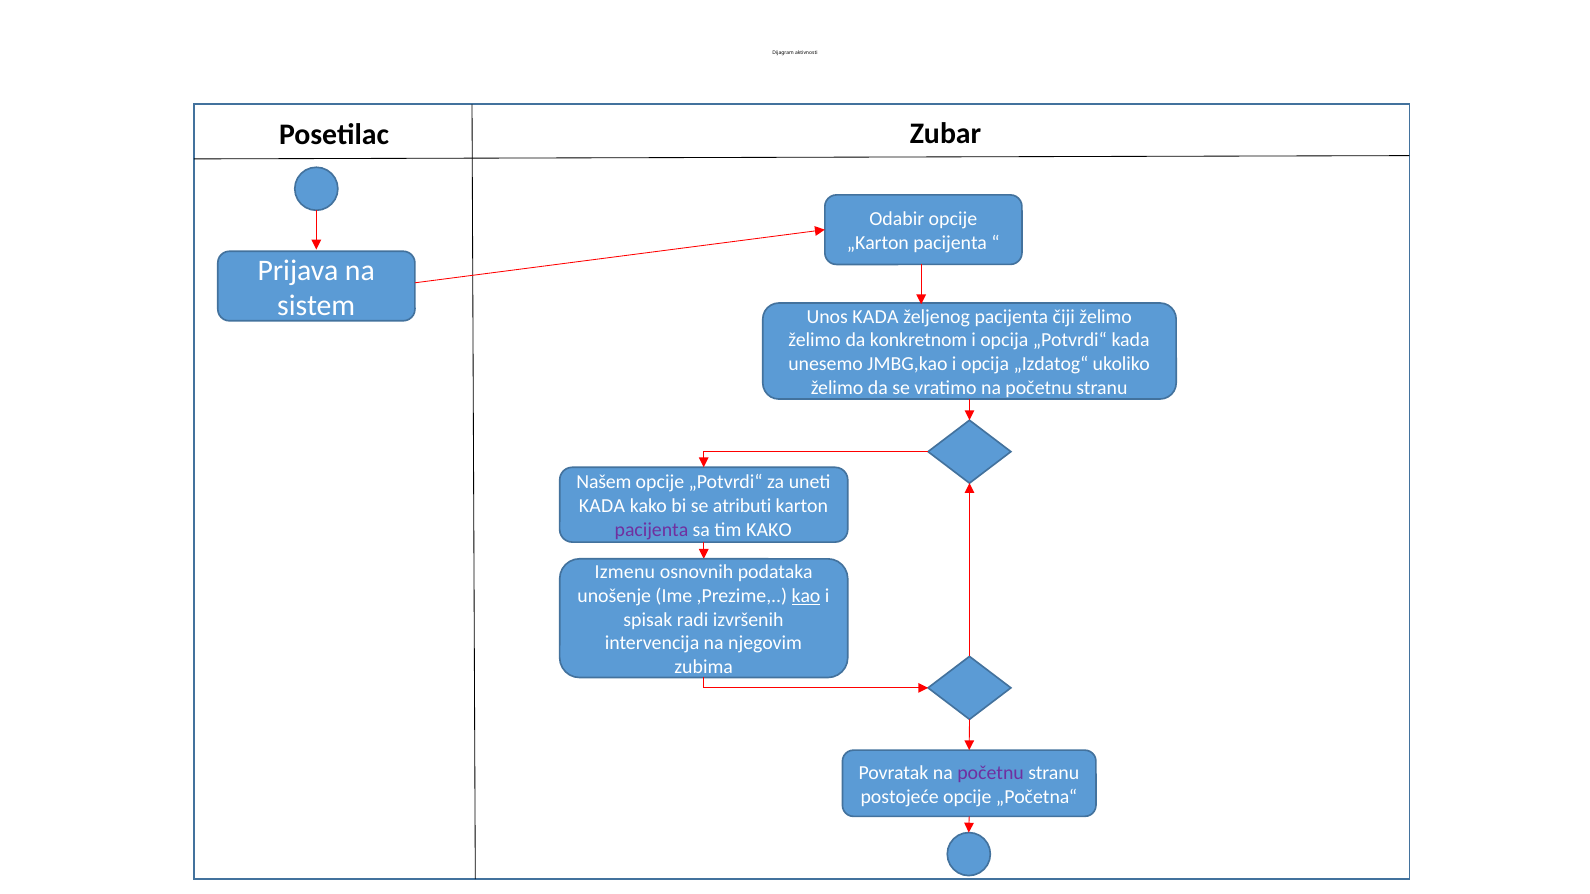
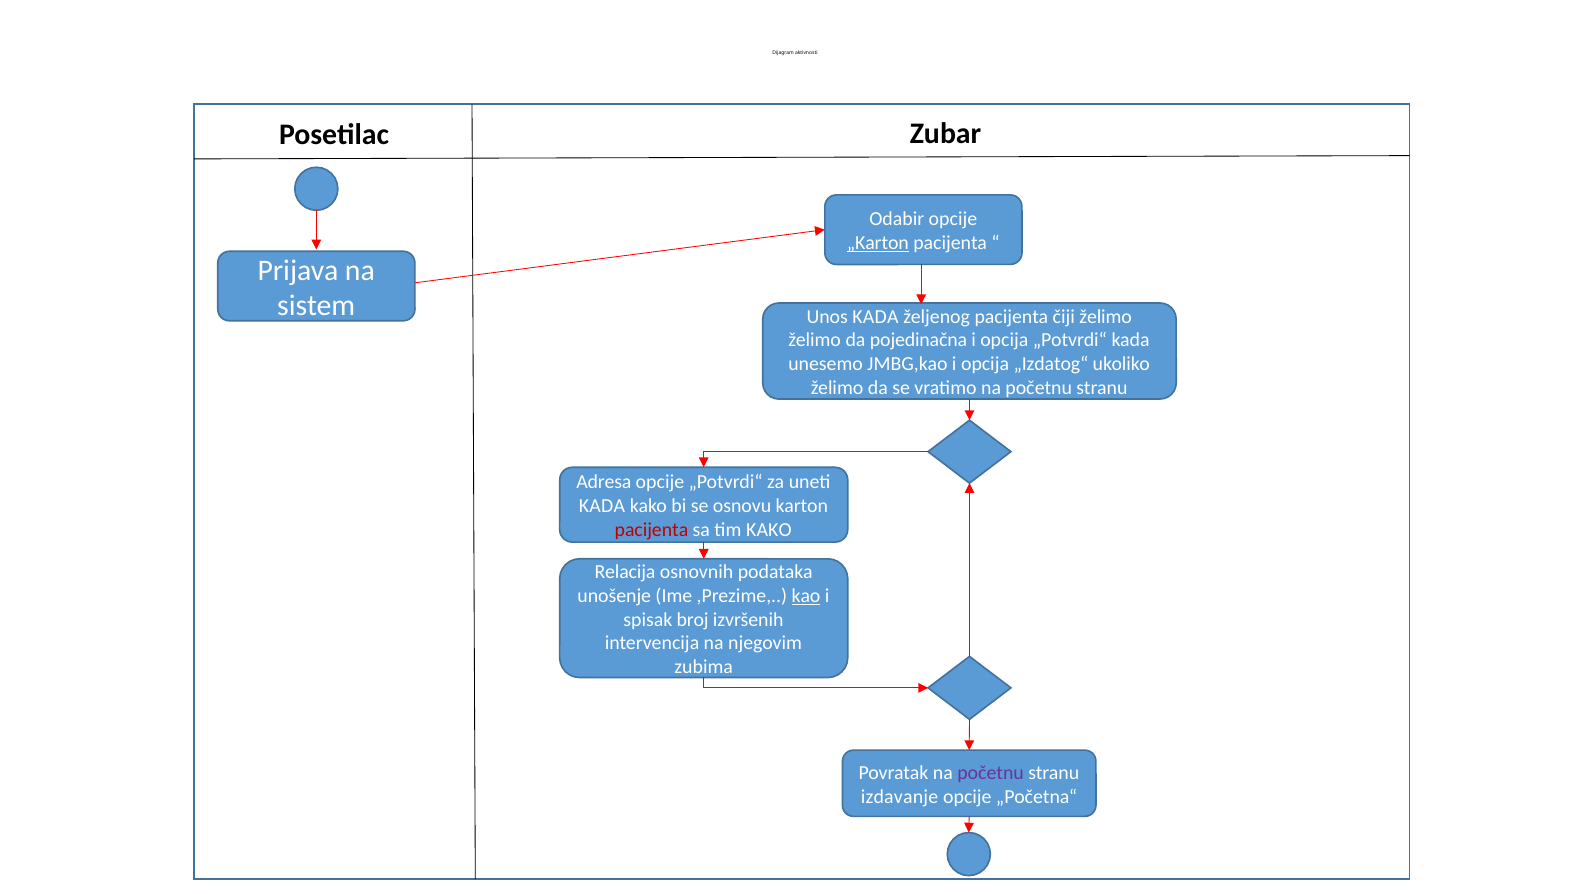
„Karton underline: none -> present (878, 243)
konkretnom: konkretnom -> pojedinačna (919, 341)
Našem: Našem -> Adresa (604, 482)
atributi: atributi -> osnovu (742, 506)
pacijenta colour: purple -> red (651, 530)
Izmenu: Izmenu -> Relacija (625, 572)
radi: radi -> broj (693, 620)
postojeće: postojeće -> izdavanje (899, 797)
